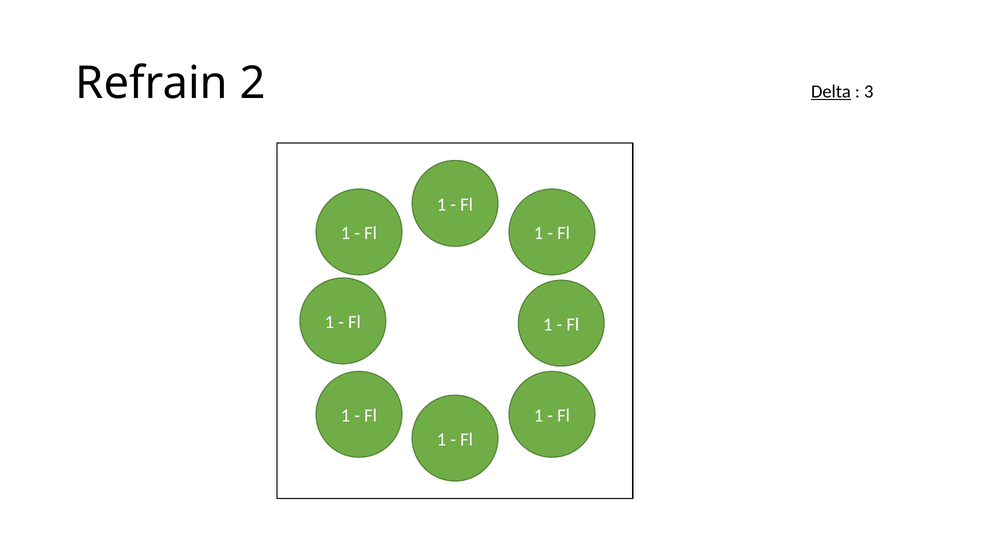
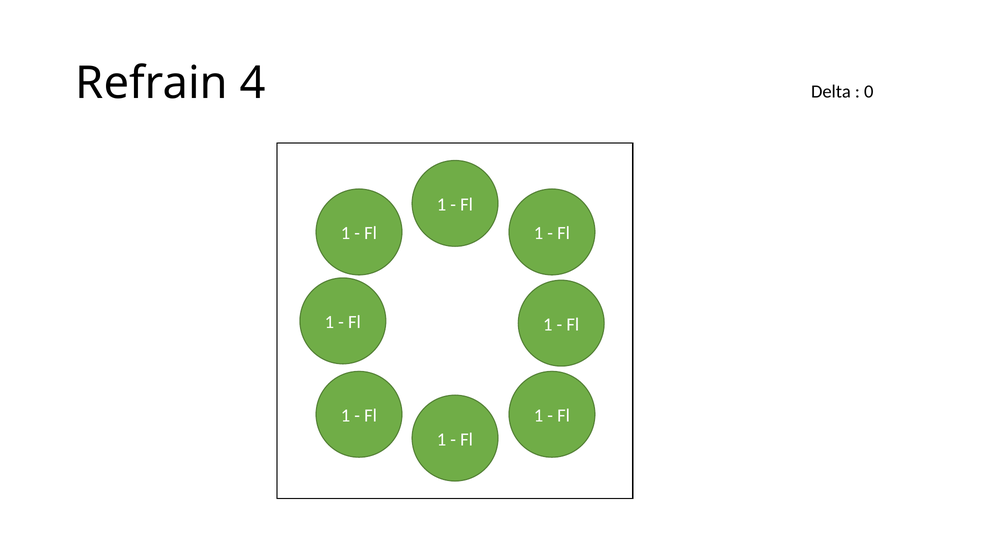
2: 2 -> 4 (253, 83)
Delta underline: present -> none (831, 91)
3: 3 -> 0 (869, 91)
